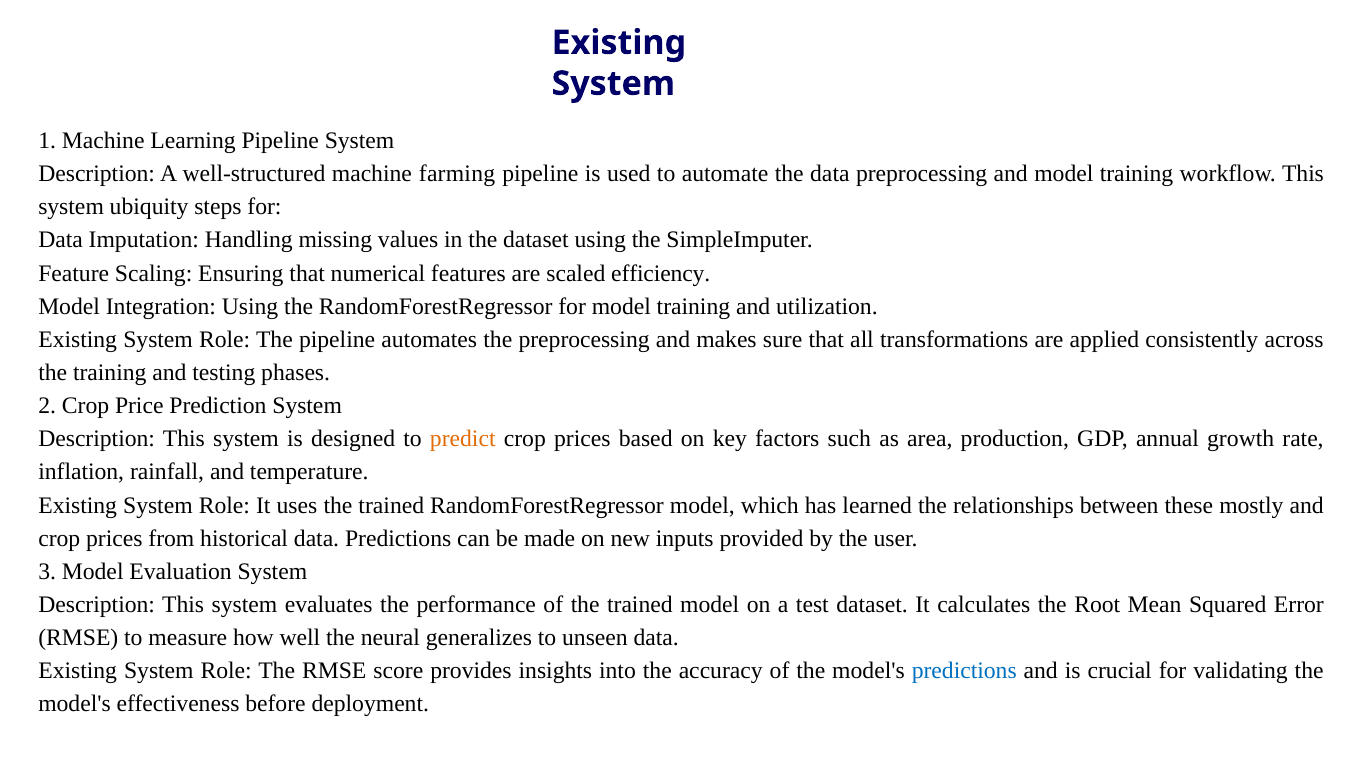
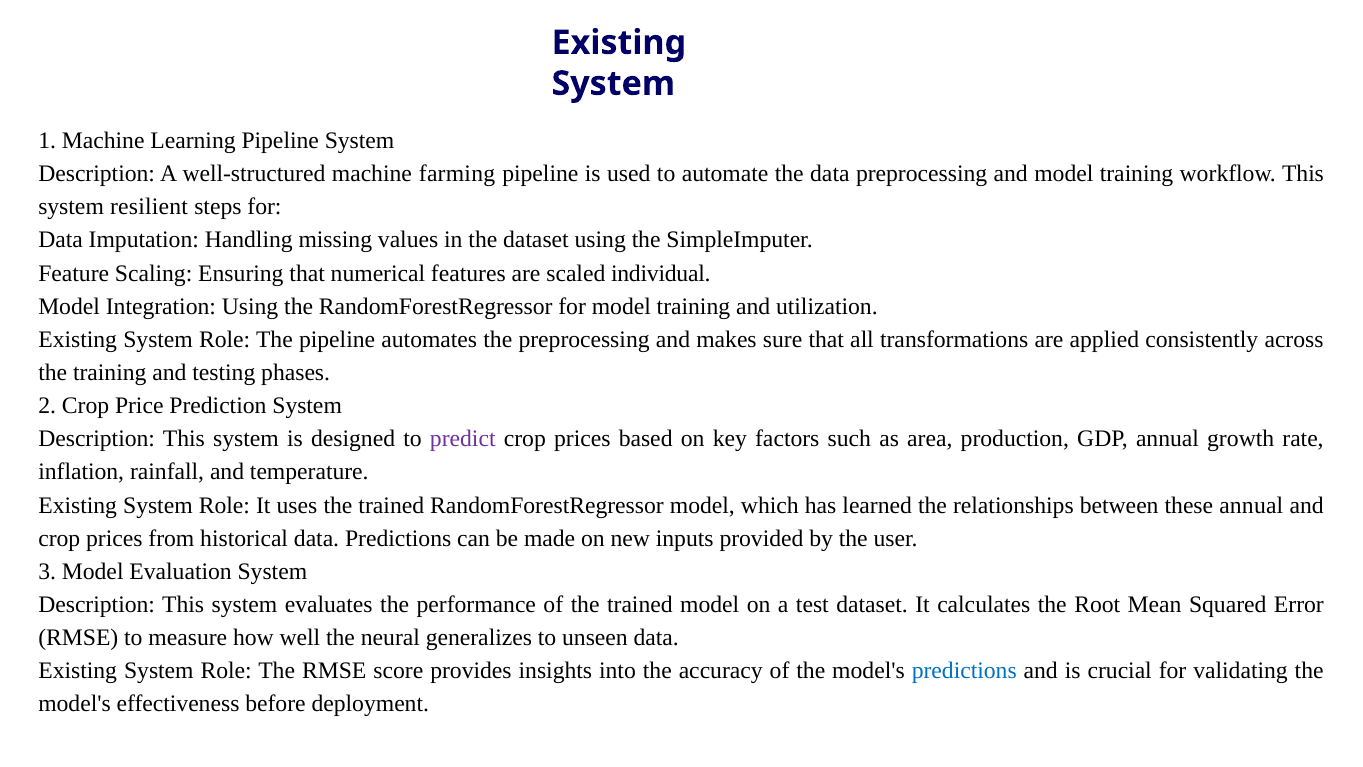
ubiquity: ubiquity -> resilient (149, 207)
efficiency: efficiency -> individual (661, 273)
predict colour: orange -> purple (463, 439)
these mostly: mostly -> annual (1251, 505)
